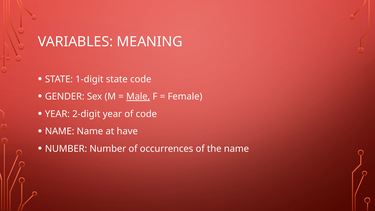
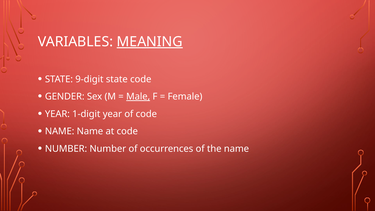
MEANING underline: none -> present (150, 42)
1-digit: 1-digit -> 9-digit (89, 79)
2-digit: 2-digit -> 1-digit (86, 114)
at have: have -> code (127, 131)
